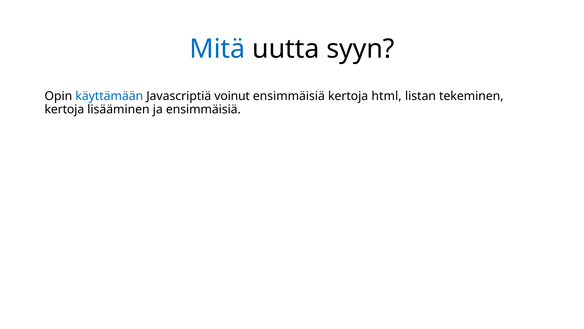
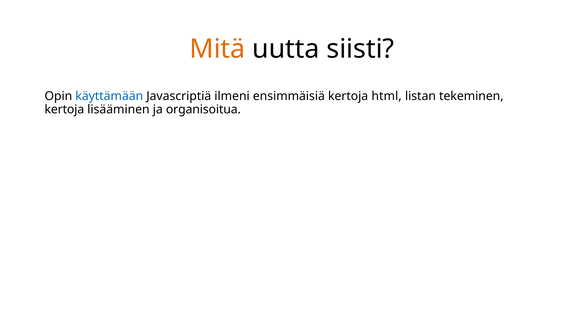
Mitä colour: blue -> orange (217, 49)
syyn: syyn -> siisti (360, 49)
voinut: voinut -> ilmeni (232, 96)
ja ensimmäisiä: ensimmäisiä -> organisoitua (203, 109)
